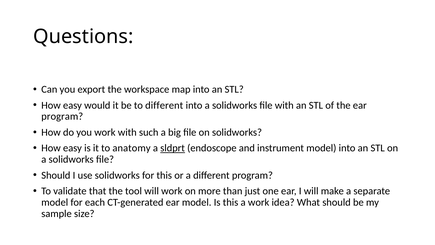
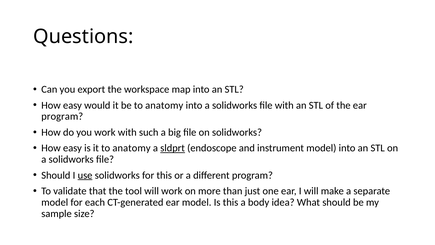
be to different: different -> anatomy (164, 105)
use underline: none -> present (85, 175)
a work: work -> body (259, 202)
